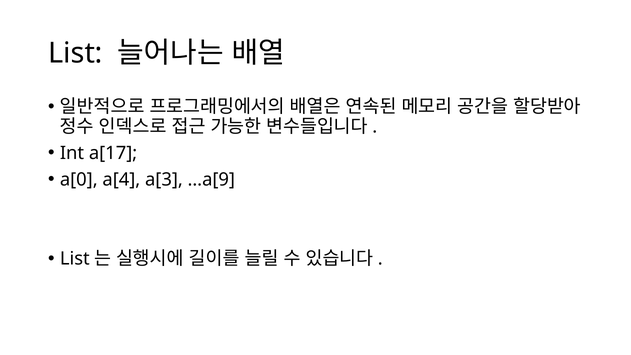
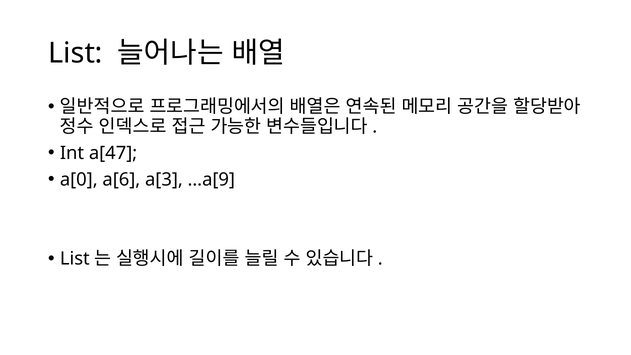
a[17: a[17 -> a[47 (113, 153)
a[4: a[4 -> a[6 (121, 179)
